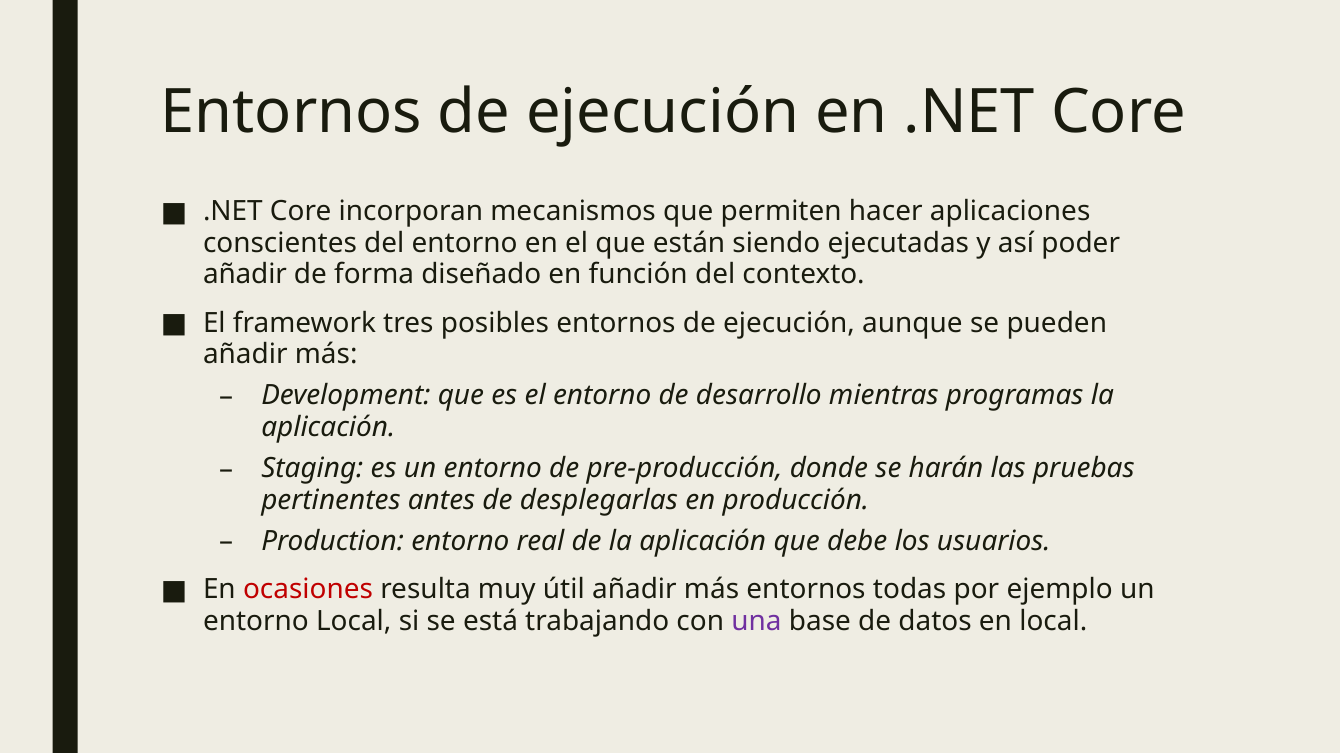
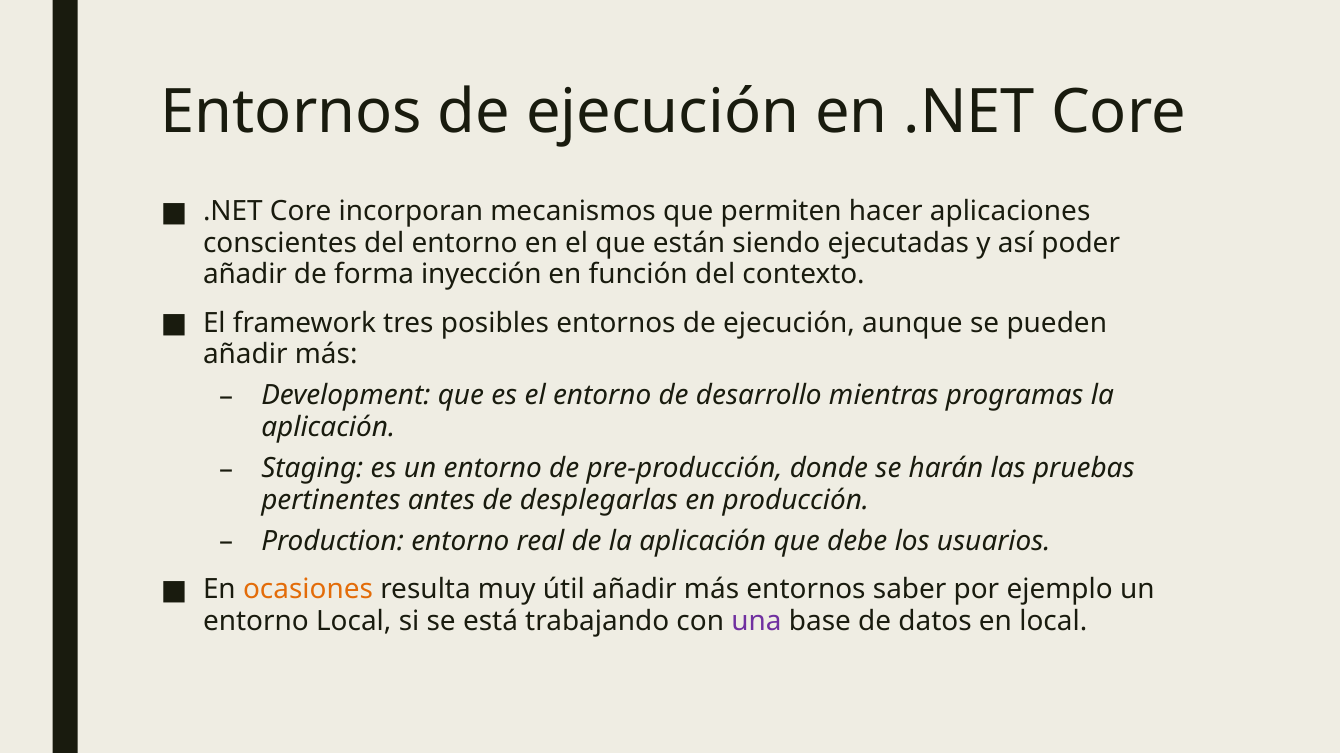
diseñado: diseñado -> inyección (481, 275)
ocasiones colour: red -> orange (308, 590)
todas: todas -> saber (910, 590)
